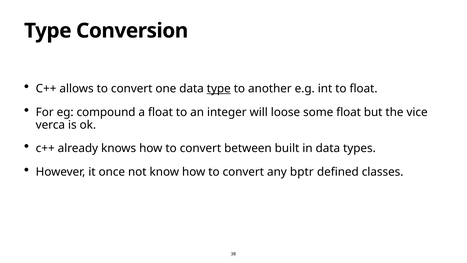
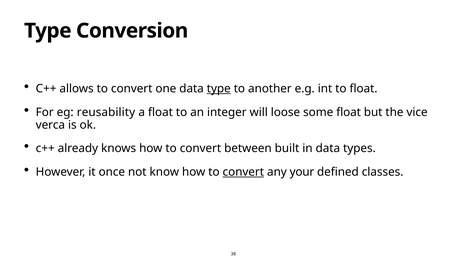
compound: compound -> reusability (106, 112)
convert underline: none -> present (243, 172)
bptr: bptr -> your (302, 172)
